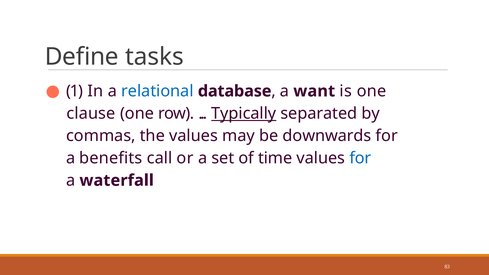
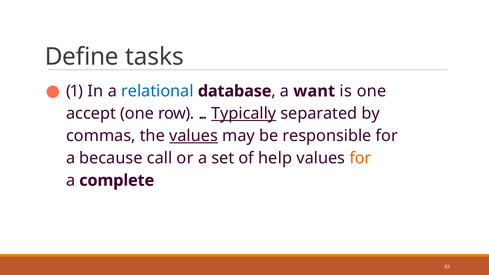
clause: clause -> accept (91, 113)
values underline: none -> present (194, 136)
downwards: downwards -> responsible (327, 136)
benefits: benefits -> because (111, 158)
time: time -> help (275, 158)
for colour: blue -> orange (360, 158)
waterfall: waterfall -> complete (117, 180)
